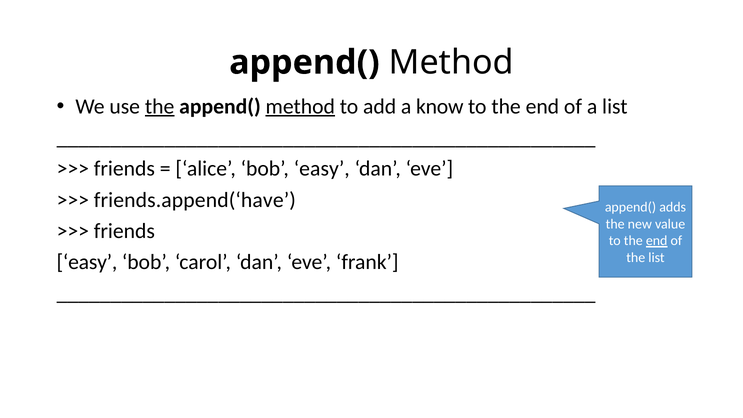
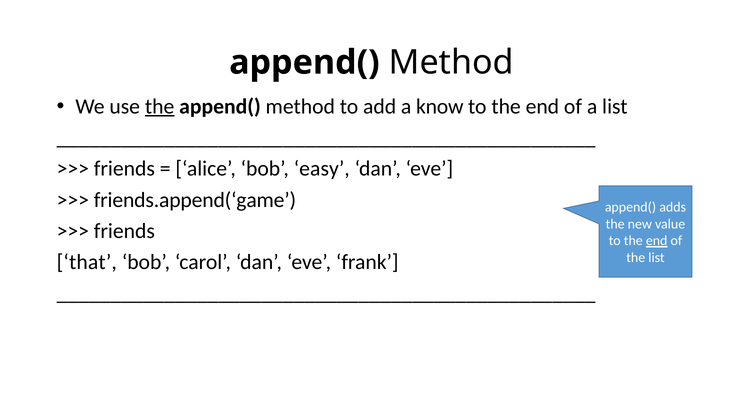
method underline: present -> none (300, 107)
friends.append(‘have: friends.append(‘have -> friends.append(‘game (195, 200)
easy: easy -> that (87, 262)
